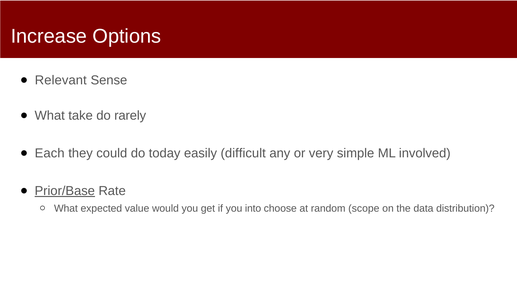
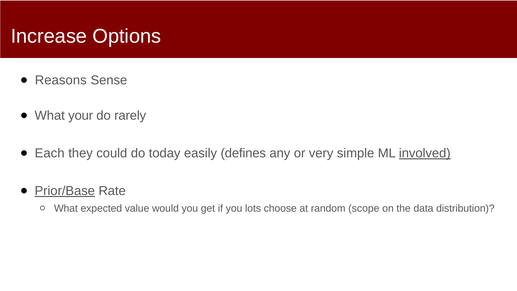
Relevant: Relevant -> Reasons (61, 80)
take: take -> your (81, 116)
difficult: difficult -> defines (243, 153)
involved underline: none -> present (425, 153)
into: into -> lots (253, 208)
